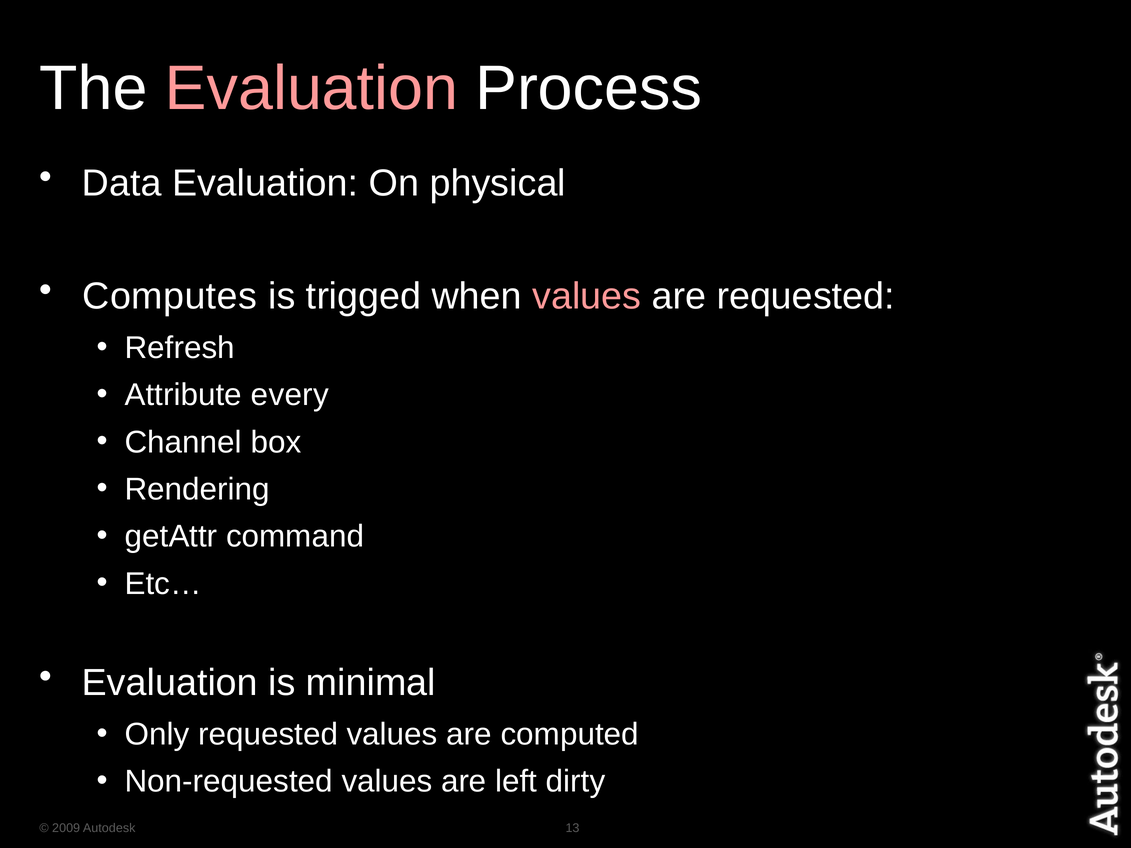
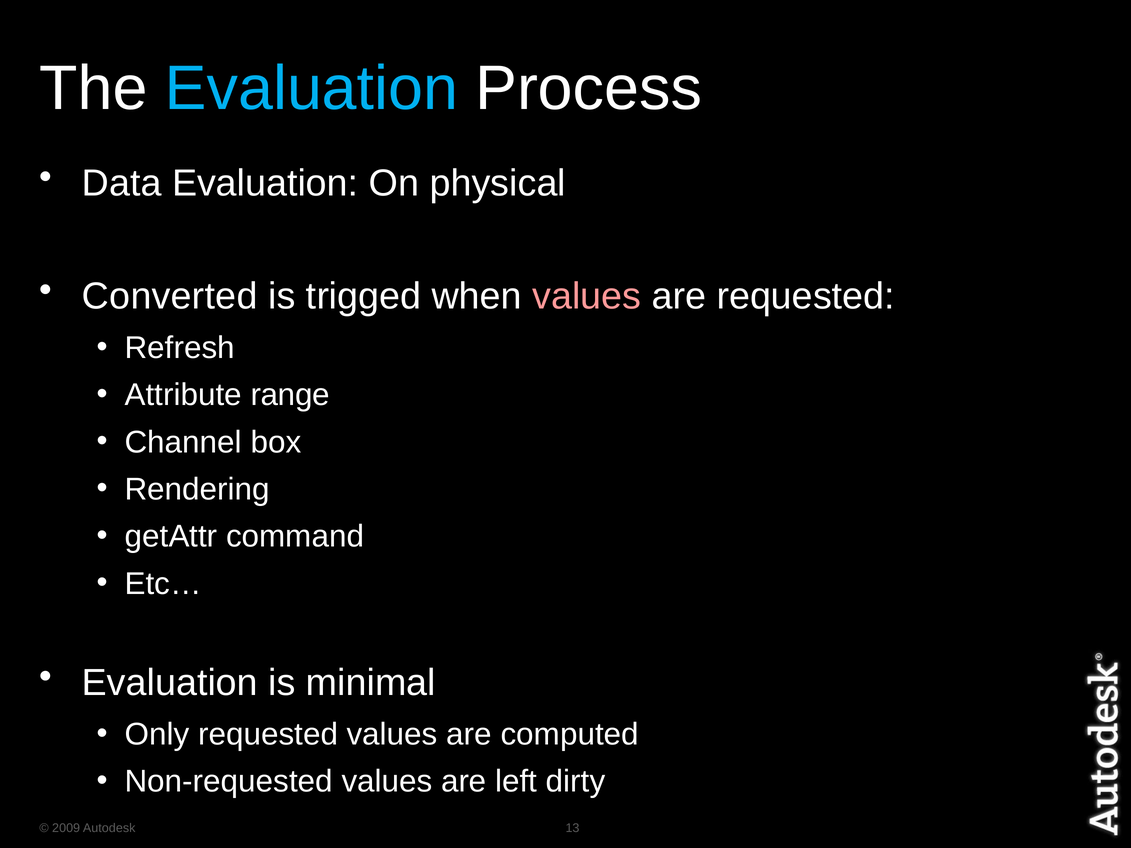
Evaluation colour: pink -> light blue (312, 88)
Computes: Computes -> Converted (170, 297)
every: every -> range (290, 395)
